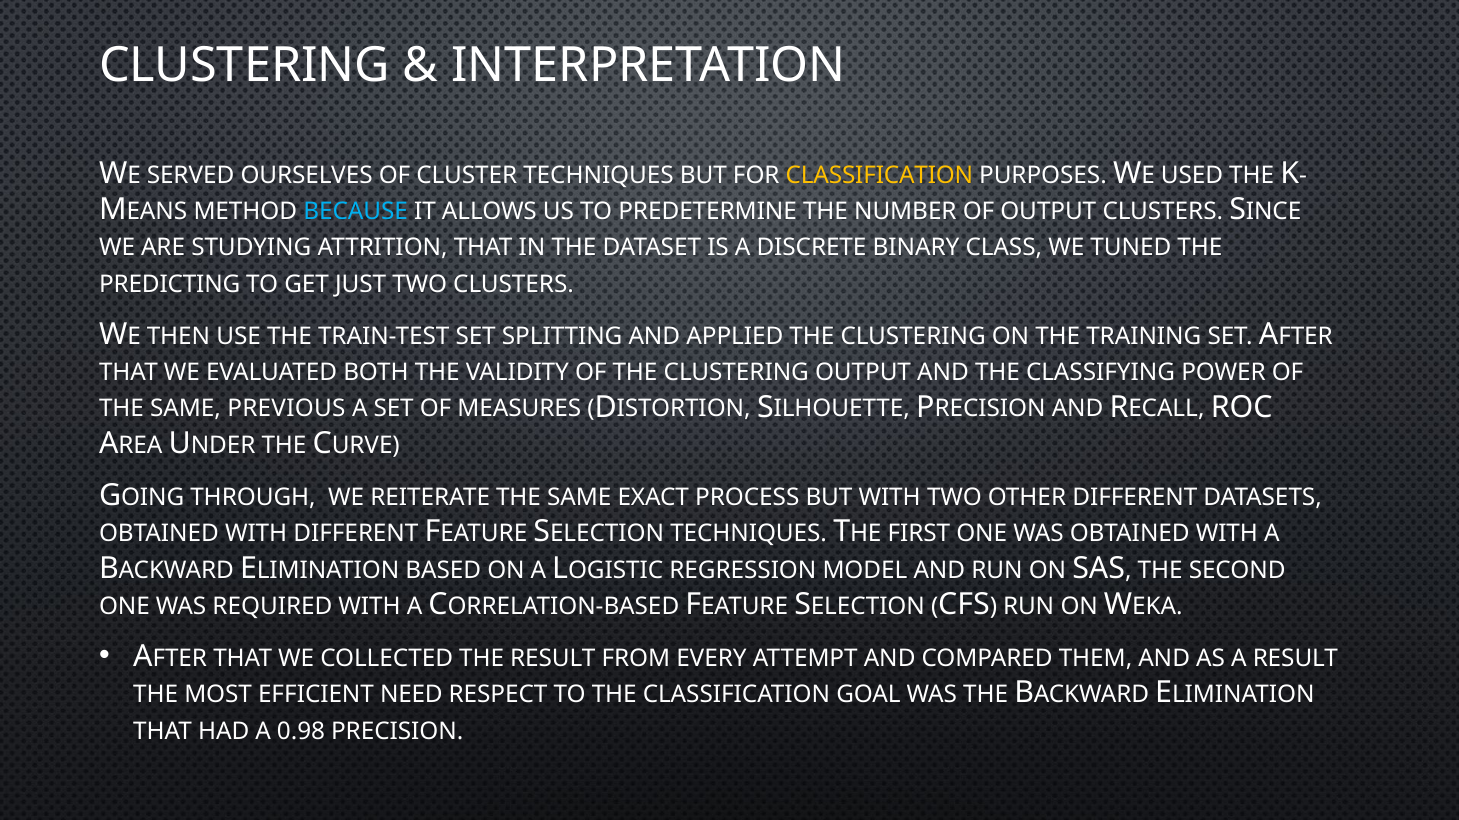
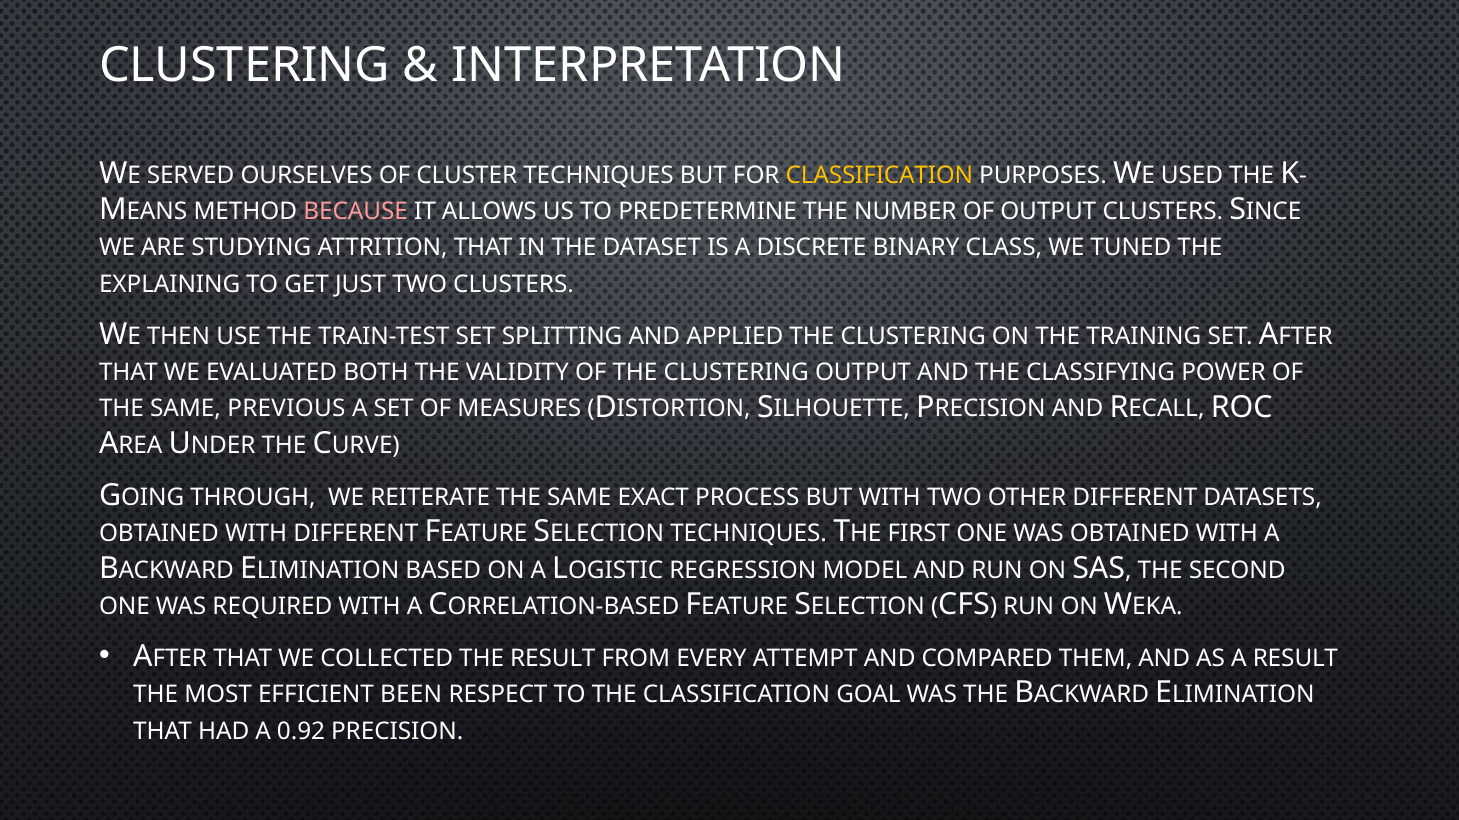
BECAUSE colour: light blue -> pink (356, 212)
PREDICTING: PREDICTING -> EXPLAINING (170, 285)
NEED: NEED -> BEEN (411, 695)
0.98: 0.98 -> 0.92 (301, 732)
